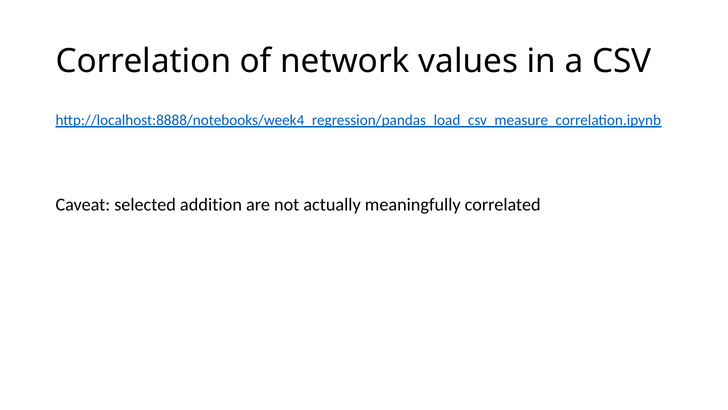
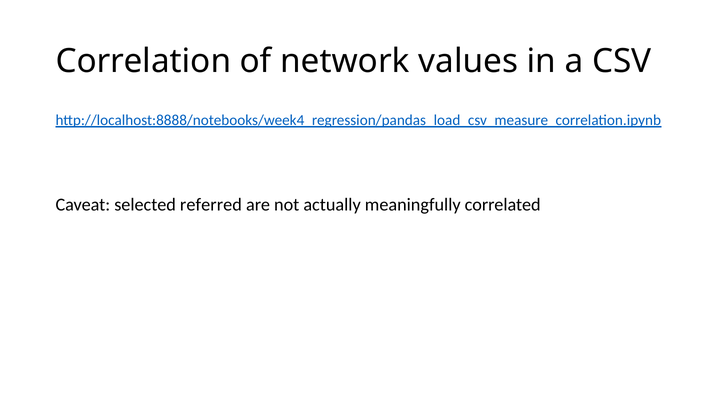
addition: addition -> referred (211, 205)
